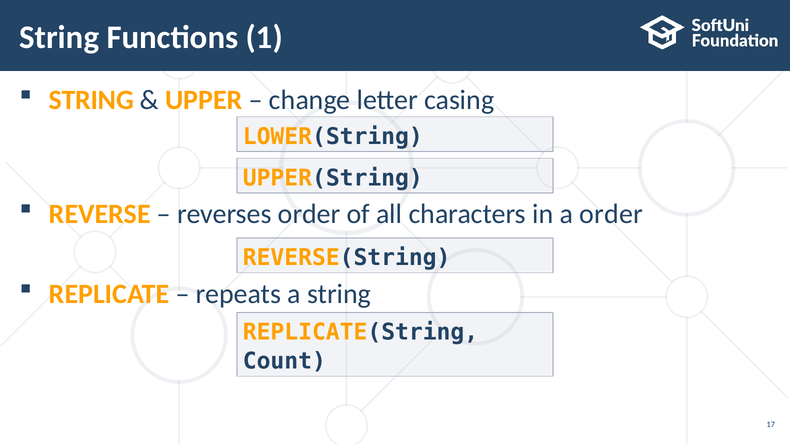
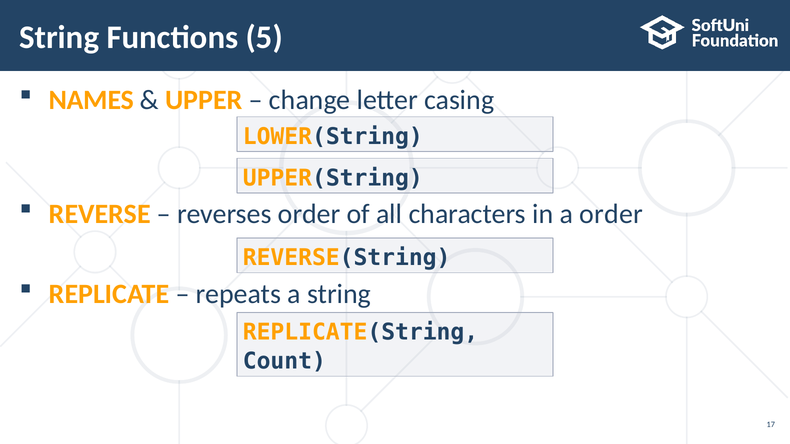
1: 1 -> 5 (264, 37)
STRING: STRING -> NAMES (91, 100)
